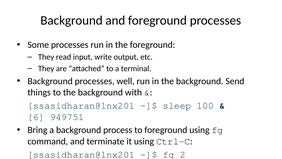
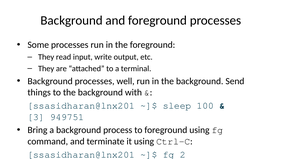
6: 6 -> 3 (36, 117)
